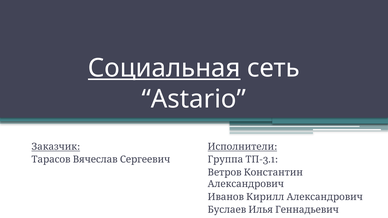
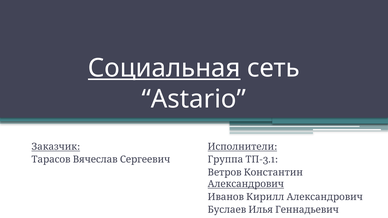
Александрович underline: none -> present (246, 184)
